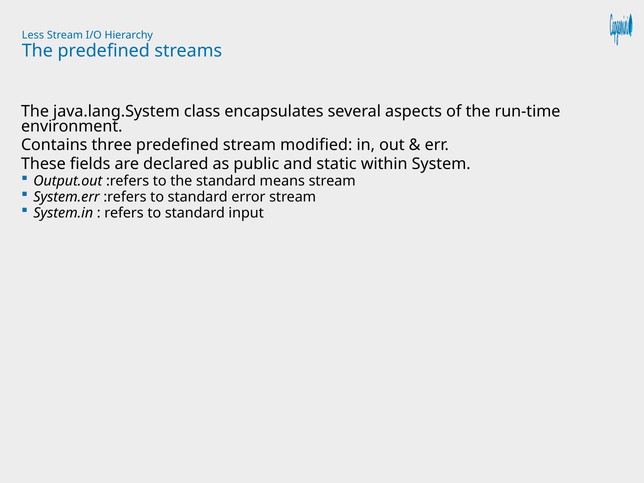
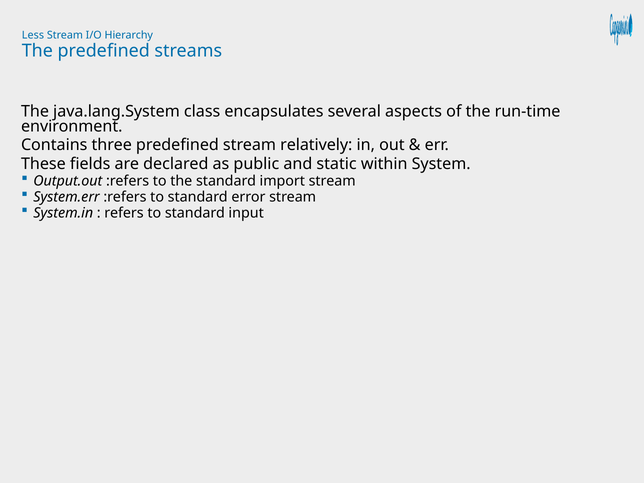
modified: modified -> relatively (316, 145)
means: means -> import (282, 181)
